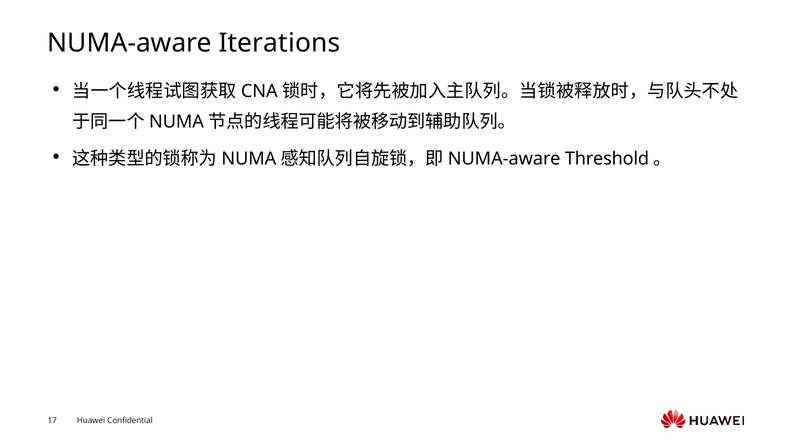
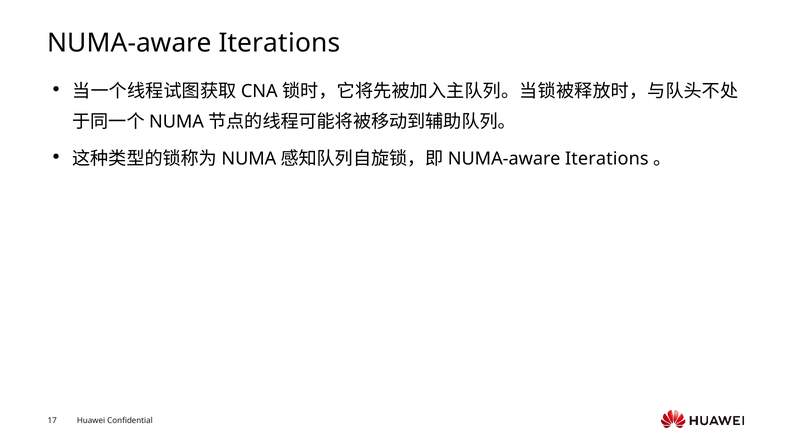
Threshold: Threshold -> Iterations (607, 159)
